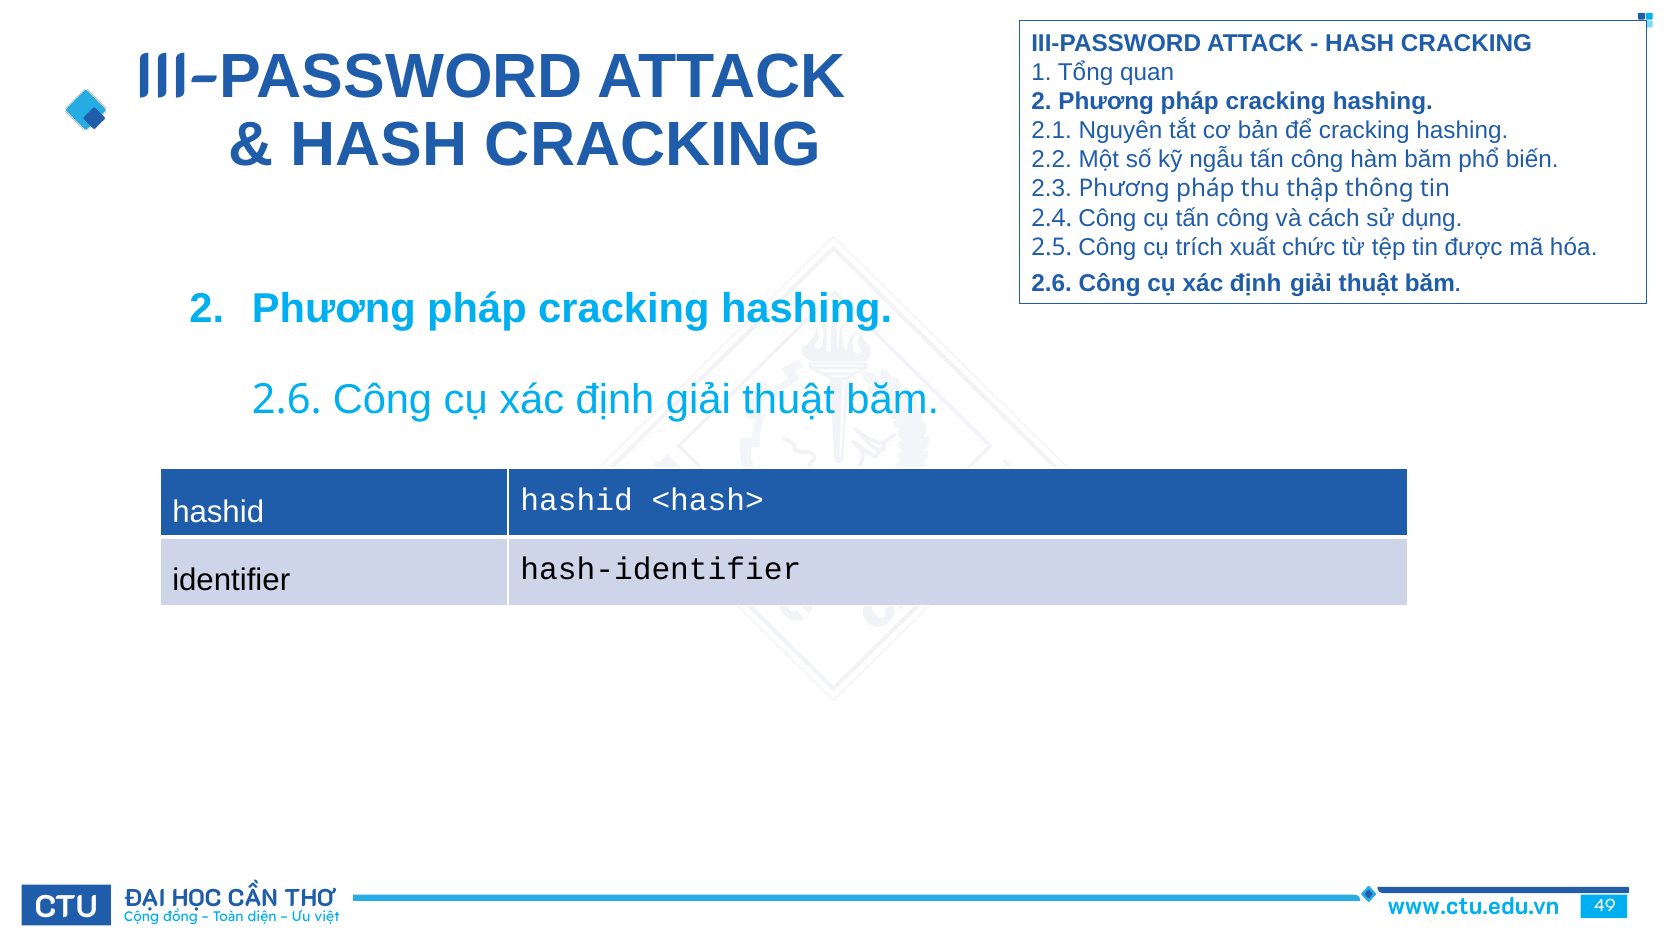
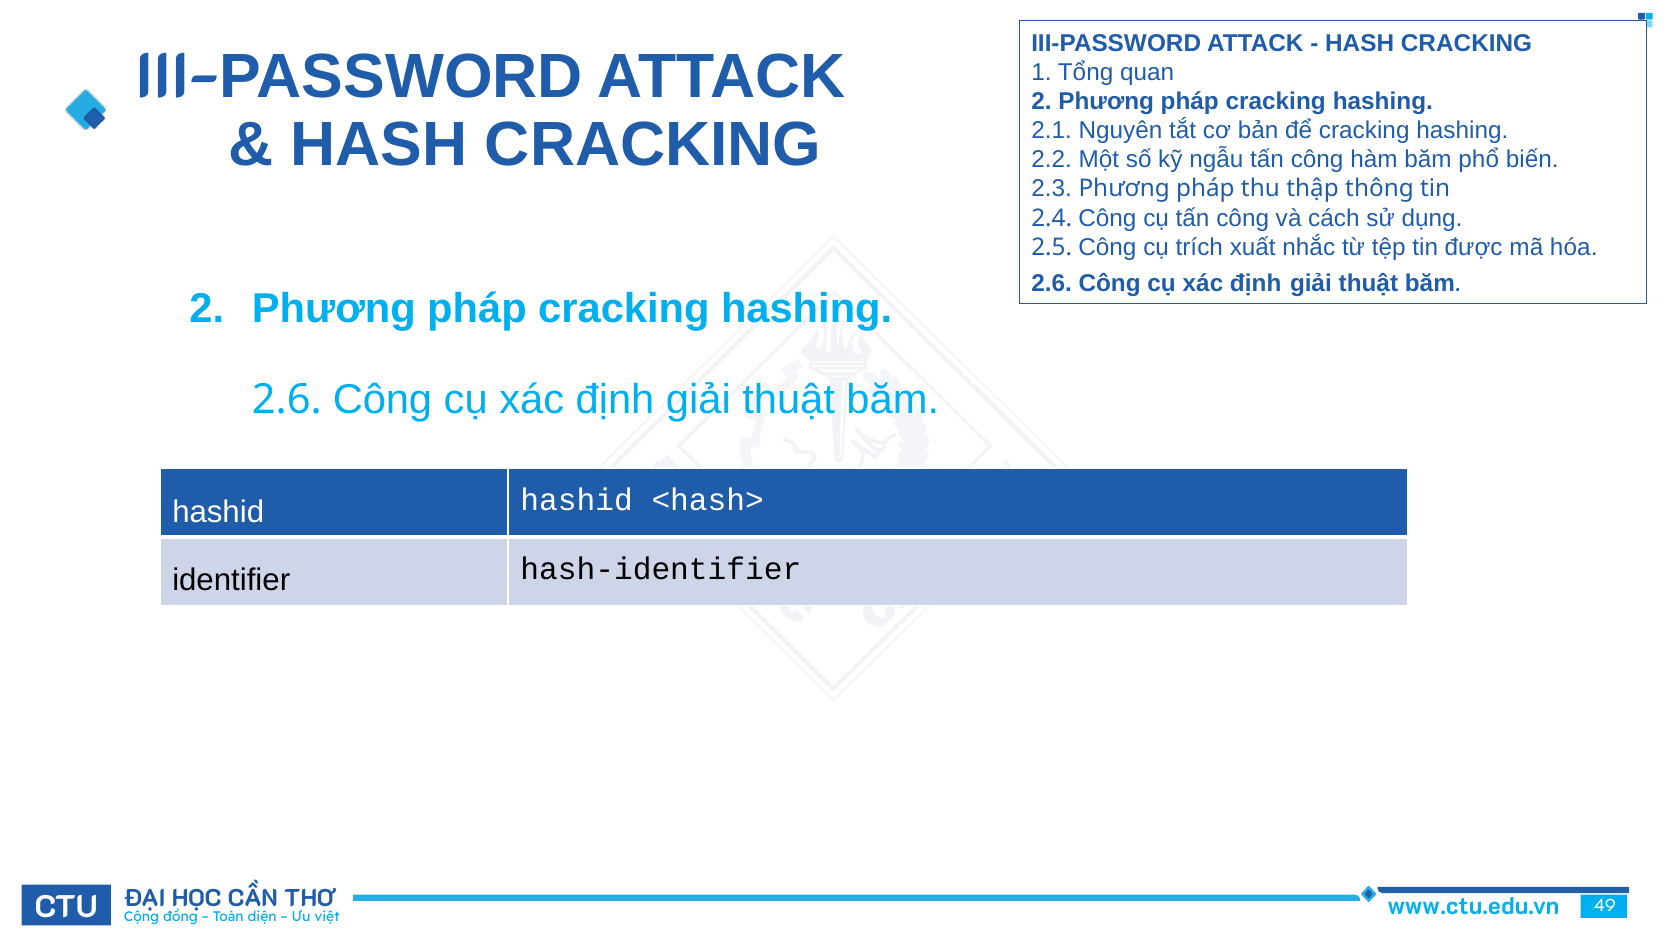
chức: chức -> nhắc (1309, 247)
